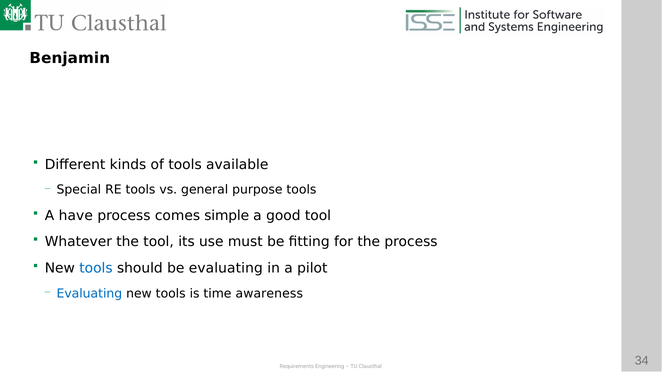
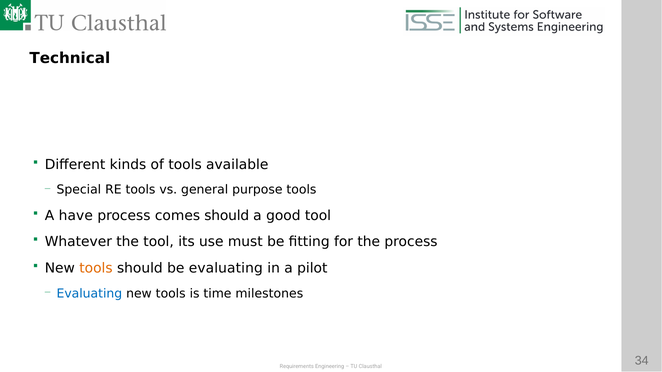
Benjamin: Benjamin -> Technical (70, 58)
comes simple: simple -> should (227, 216)
tools colour: blue -> orange (96, 268)
awareness: awareness -> milestones (269, 294)
